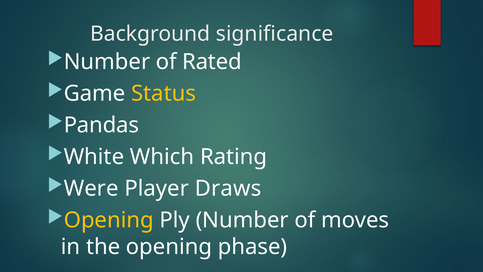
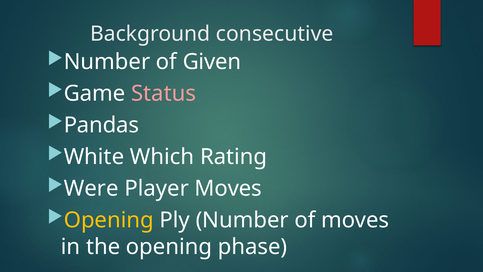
significance: significance -> consecutive (275, 34)
Rated: Rated -> Given (212, 62)
Status colour: yellow -> pink (164, 93)
Player Draws: Draws -> Moves (228, 188)
